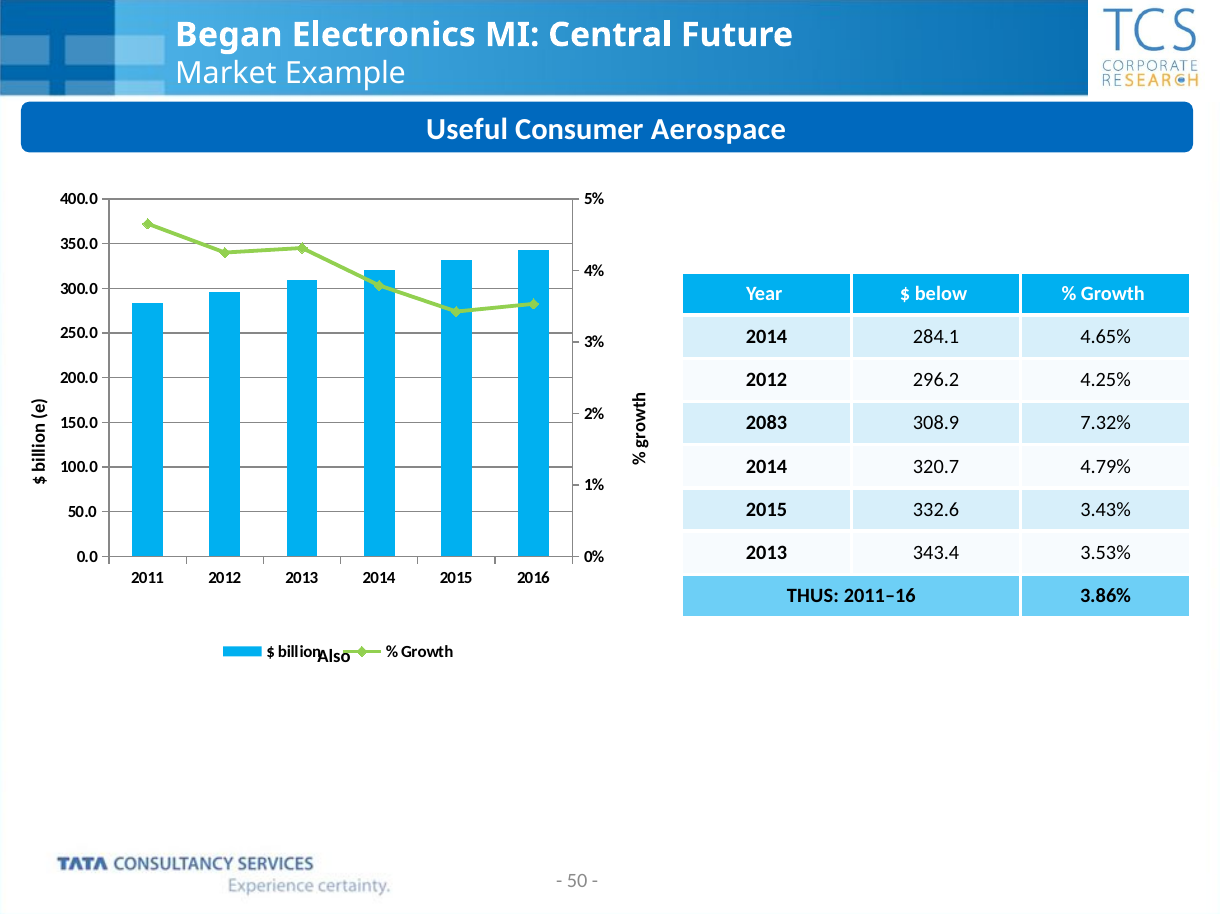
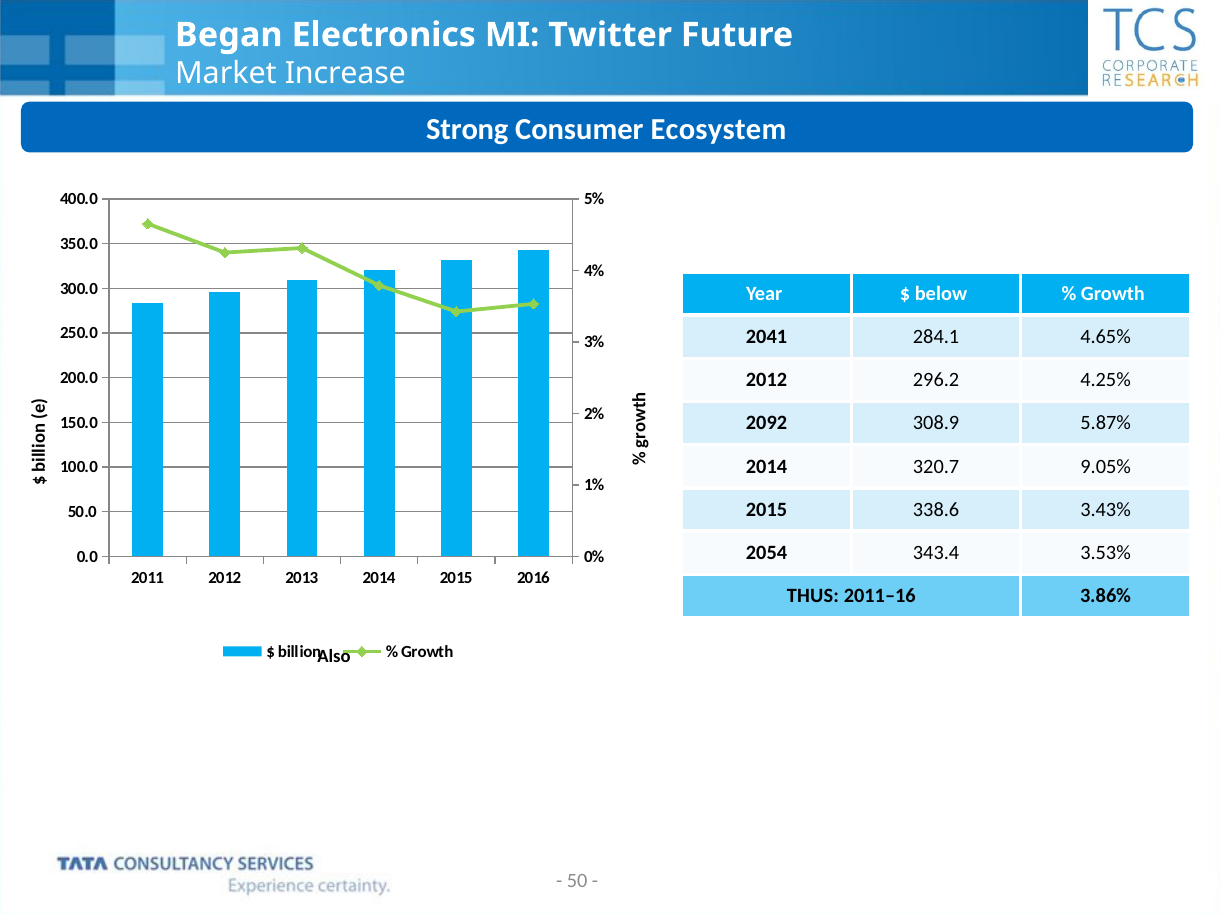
Central: Central -> Twitter (610, 35)
Example: Example -> Increase (345, 73)
Useful: Useful -> Strong (467, 129)
Aerospace: Aerospace -> Ecosystem (718, 129)
2014: 2014 -> 2041 (767, 337)
2083: 2083 -> 2092 (767, 424)
7.32%: 7.32% -> 5.87% (1106, 424)
4.79%: 4.79% -> 9.05% (1106, 467)
332.6: 332.6 -> 338.6 (936, 510)
2013: 2013 -> 2054 (767, 553)
